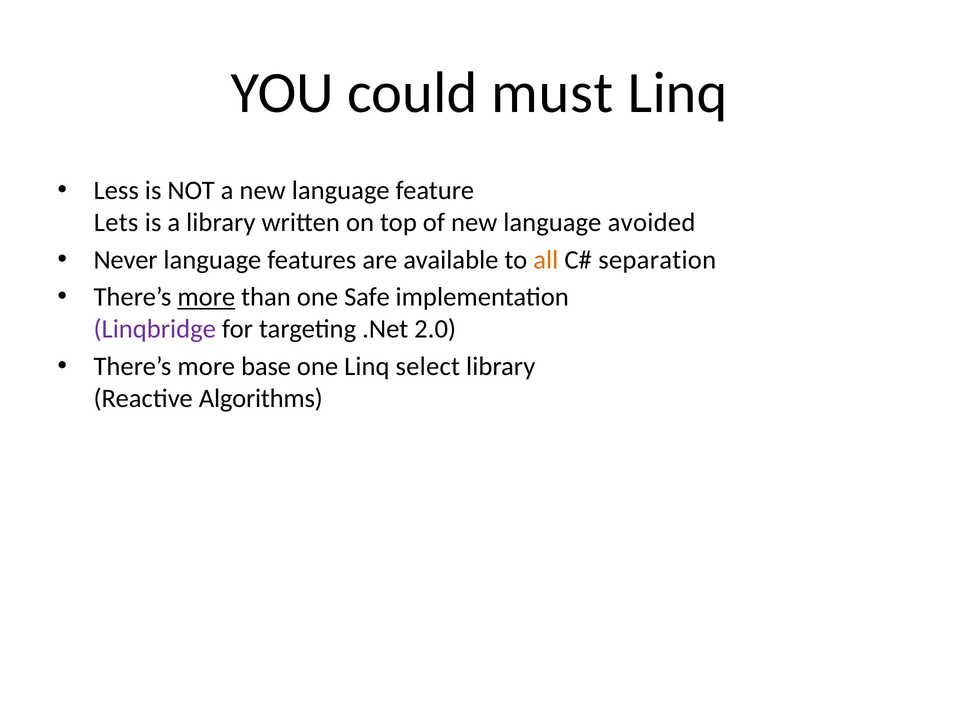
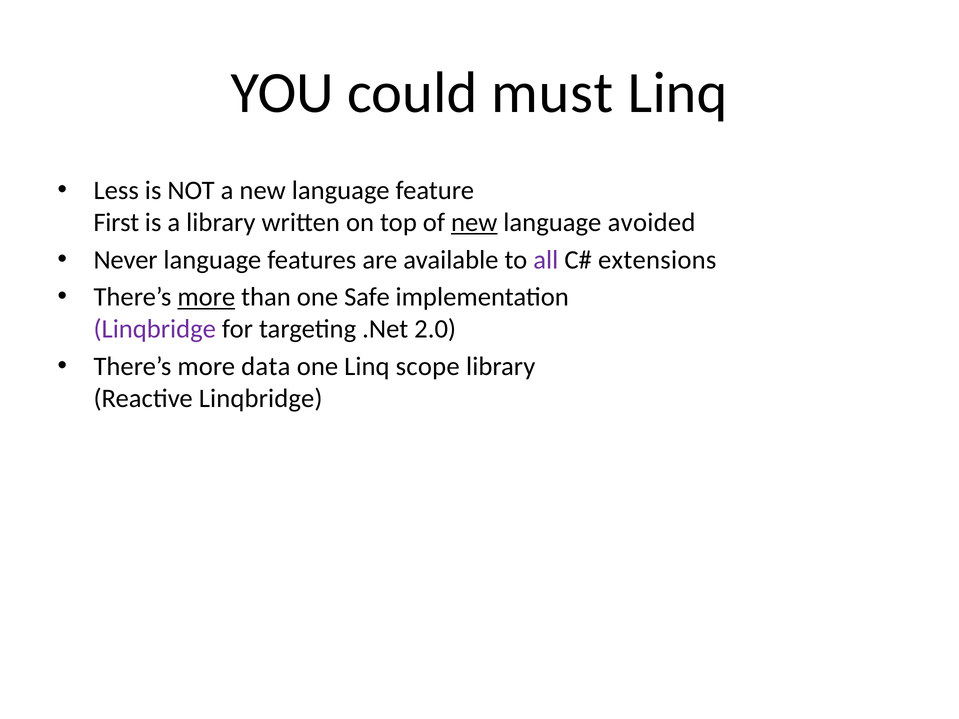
Lets: Lets -> First (116, 223)
new underline: none -> present (474, 223)
all colour: orange -> purple (546, 260)
separation: separation -> extensions (657, 260)
base: base -> data (266, 367)
select: select -> scope (428, 367)
Reactive Algorithms: Algorithms -> Linqbridge (261, 399)
